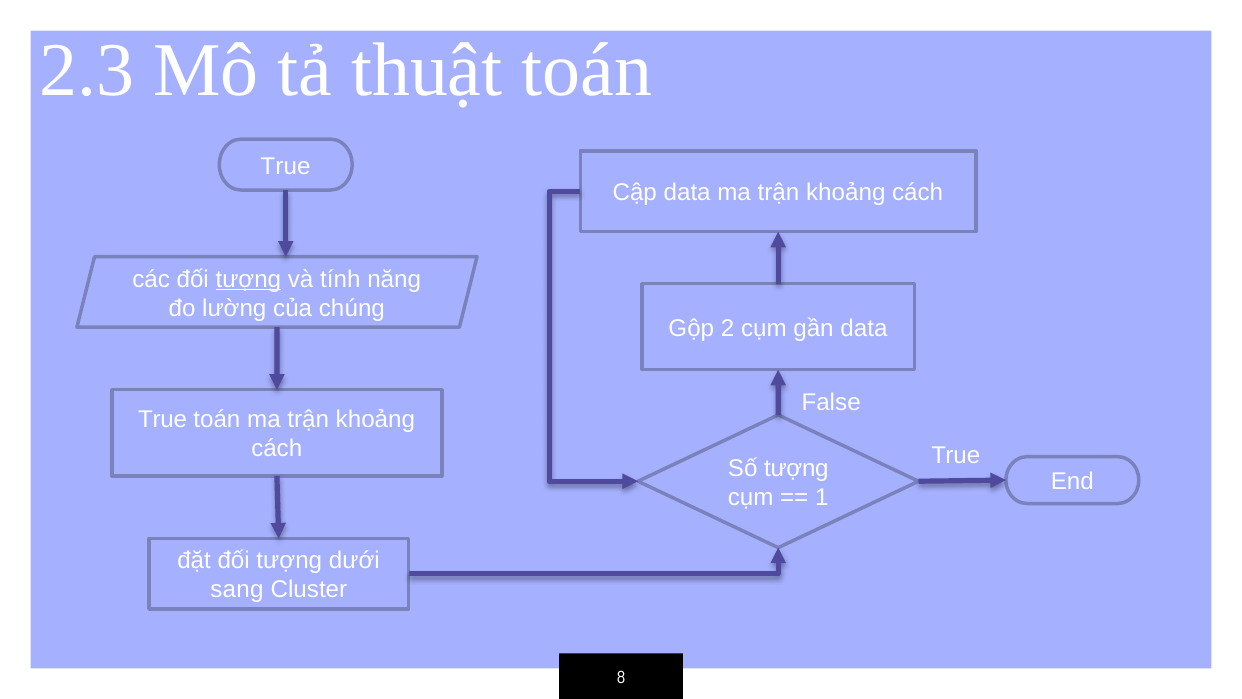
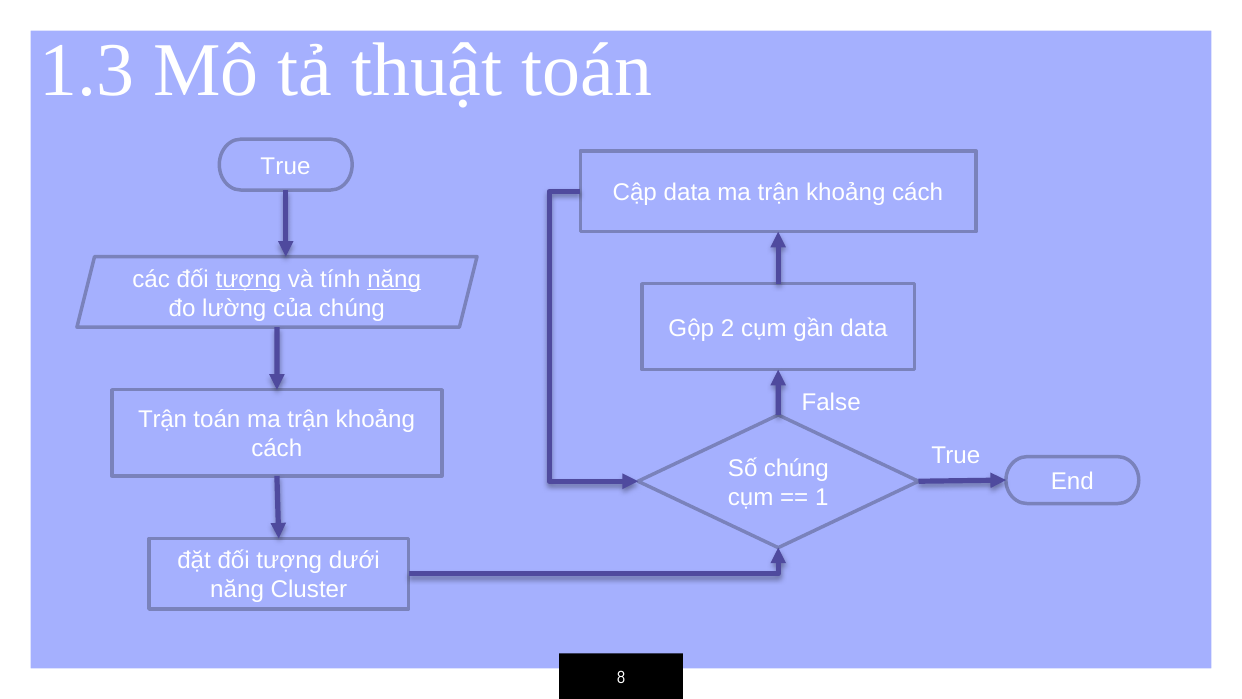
2.3: 2.3 -> 1.3 (87, 71)
năng underline: none -> present (394, 279)
True: True -> Trận (163, 420)
Số tượng: tượng -> chúng (796, 468)
sang: sang -> năng (237, 590)
